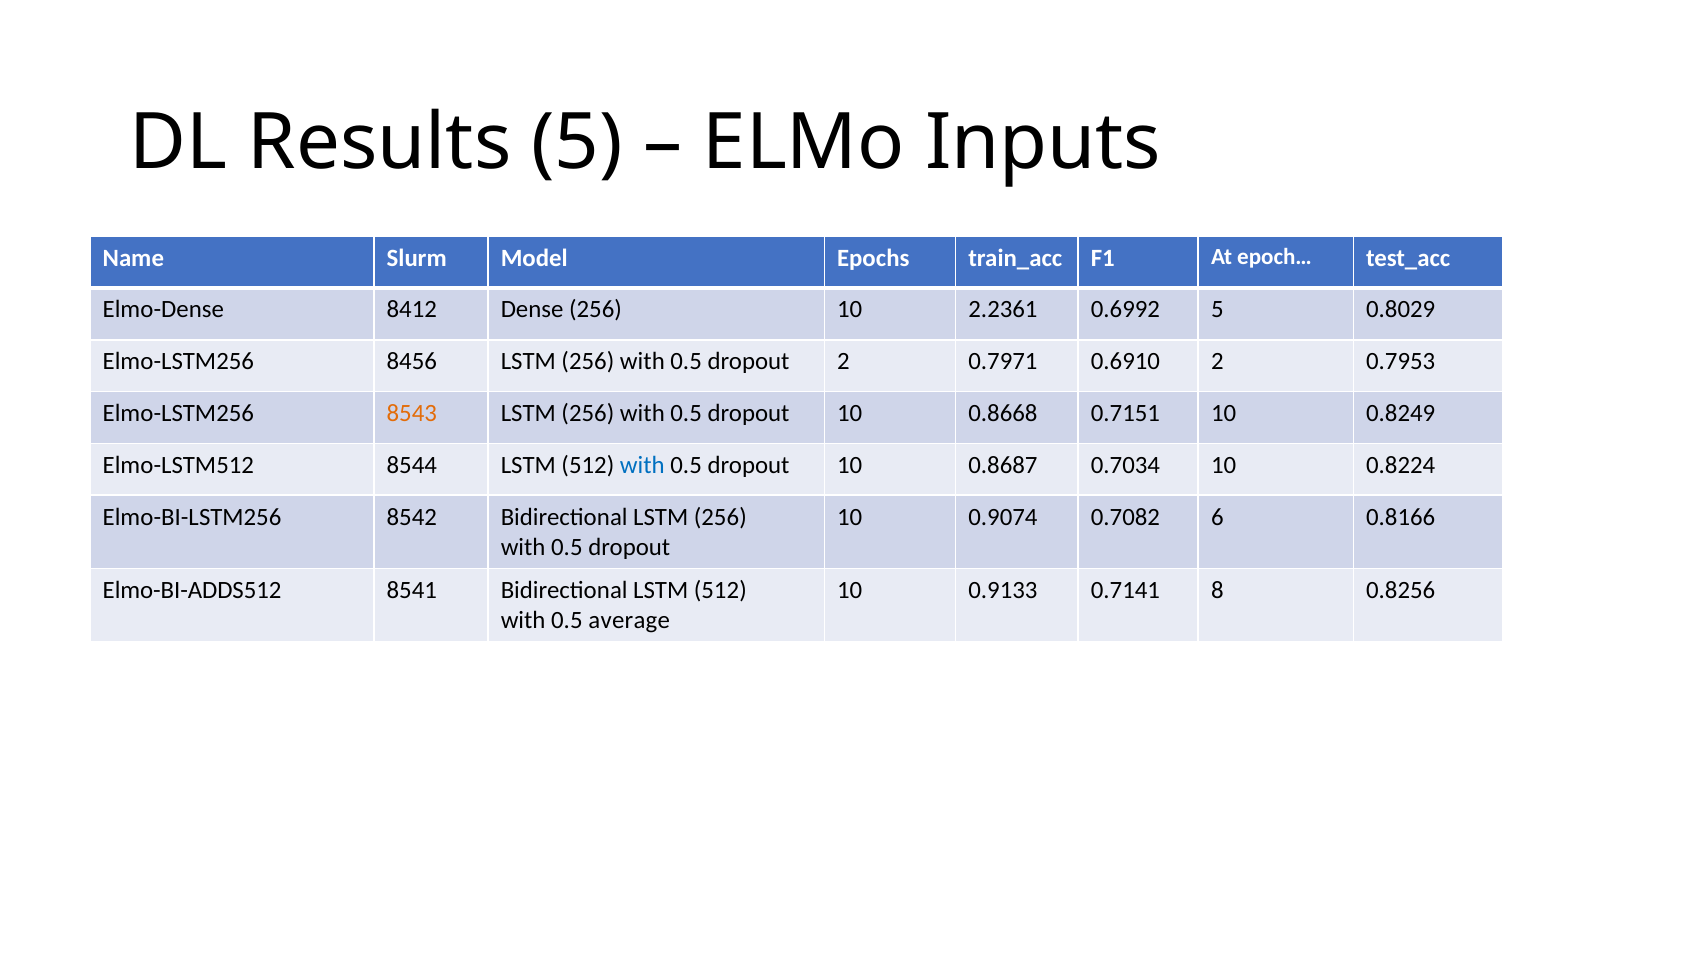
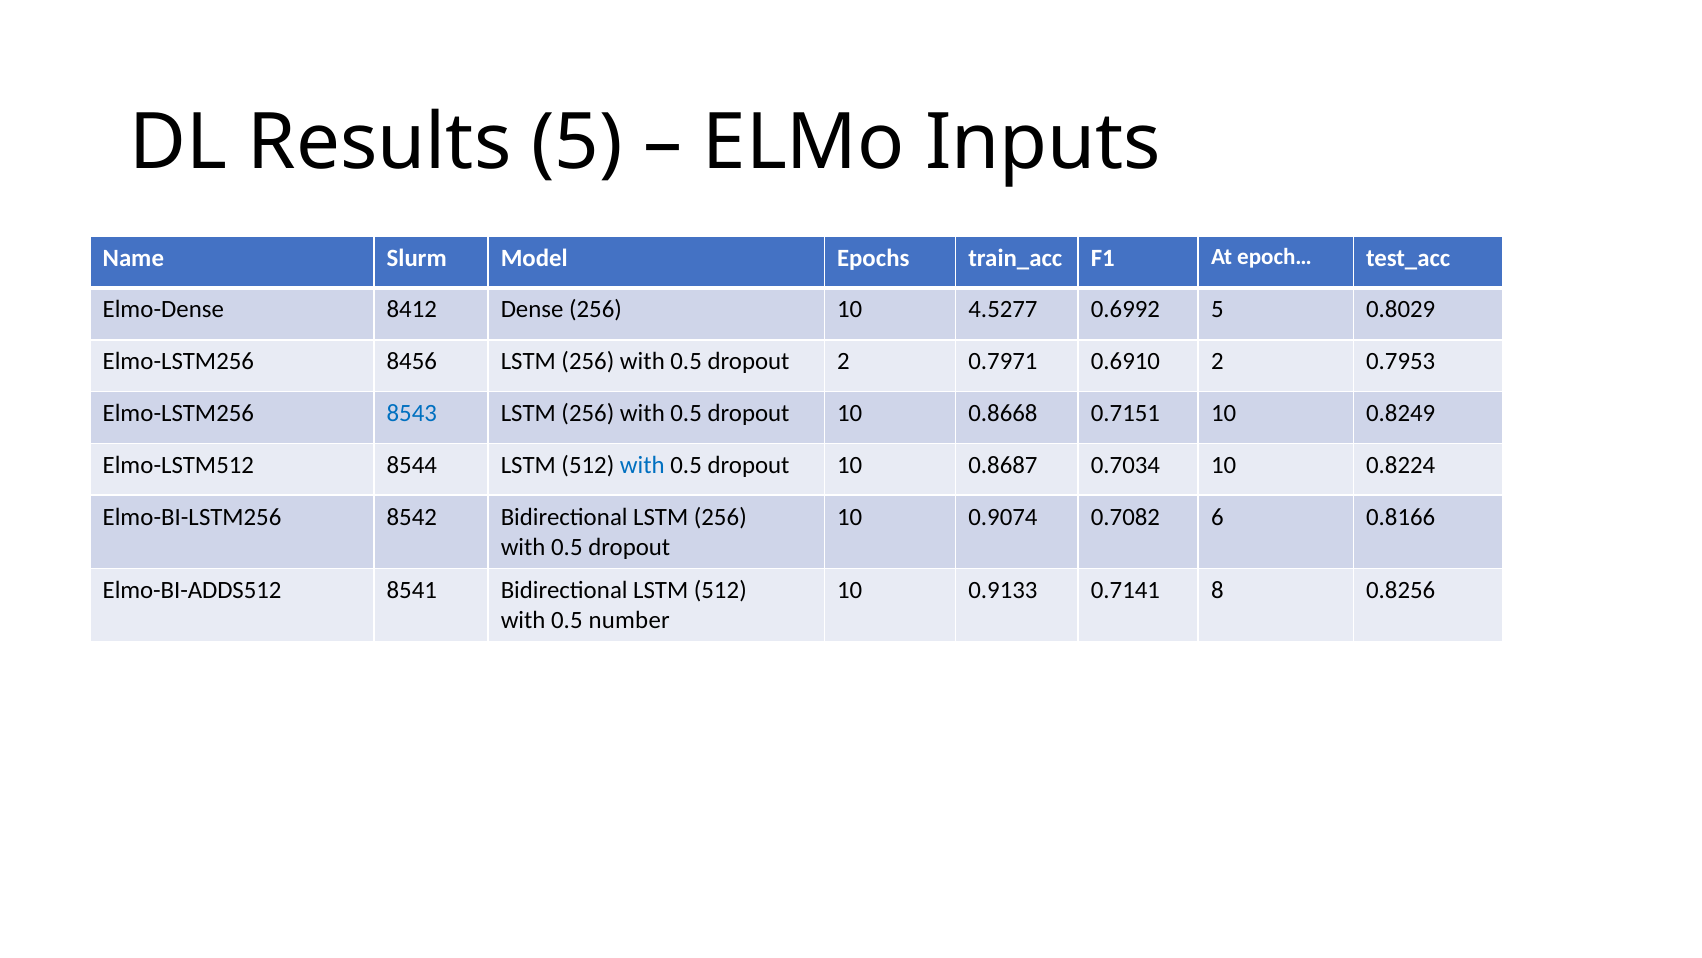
2.2361: 2.2361 -> 4.5277 (1003, 310)
8543 colour: orange -> blue (412, 413)
average: average -> number (629, 620)
